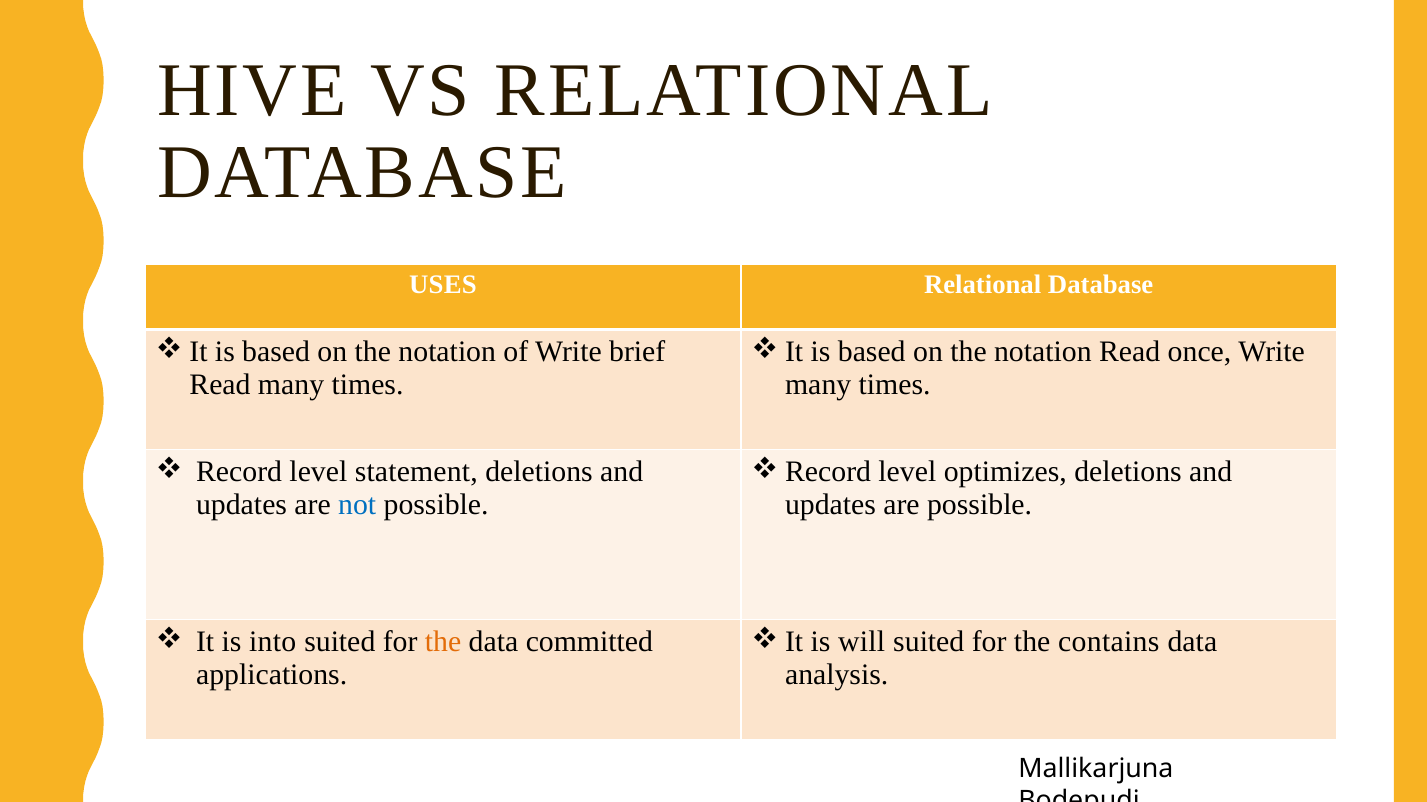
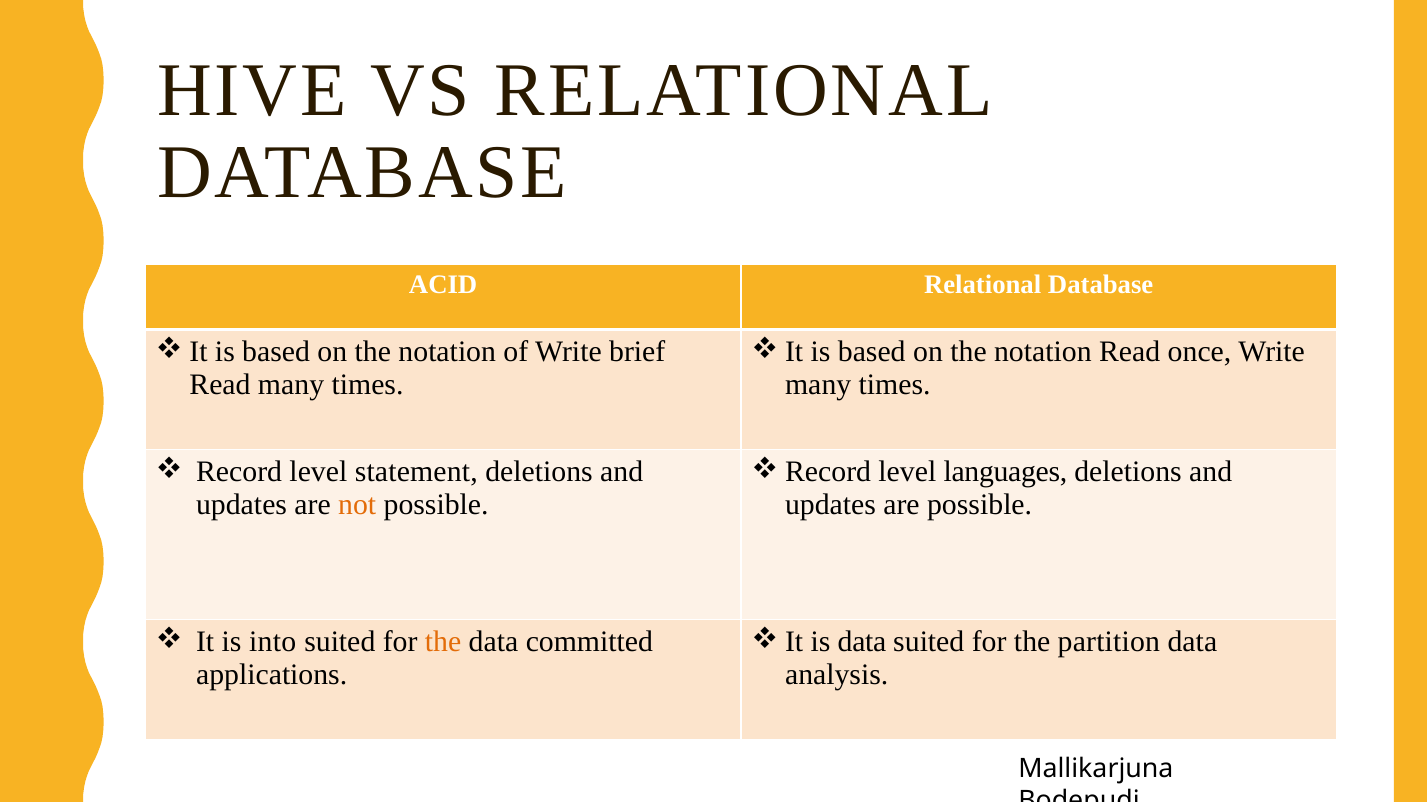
USES: USES -> ACID (443, 285)
optimizes: optimizes -> languages (1005, 472)
not colour: blue -> orange (357, 505)
is will: will -> data (862, 642)
contains: contains -> partition (1109, 642)
